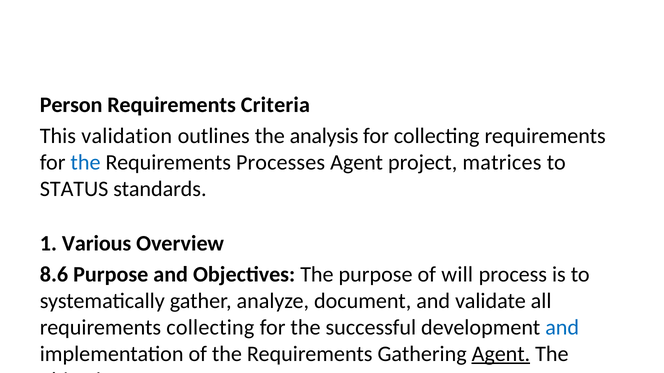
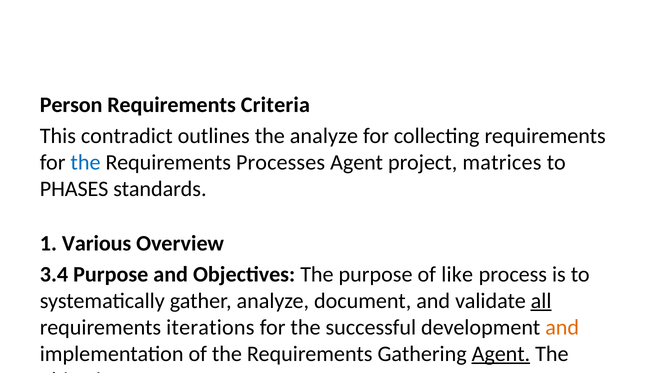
This validation: validation -> contradict (127, 136)
the analysis: analysis -> analyze (324, 136)
STATUS: STATUS -> PHASES (74, 189)
8.6: 8.6 -> 3.4 (54, 275)
of will: will -> like (457, 275)
all underline: none -> present (541, 301)
requirements collecting: collecting -> iterations (210, 328)
and colour: blue -> orange (562, 328)
